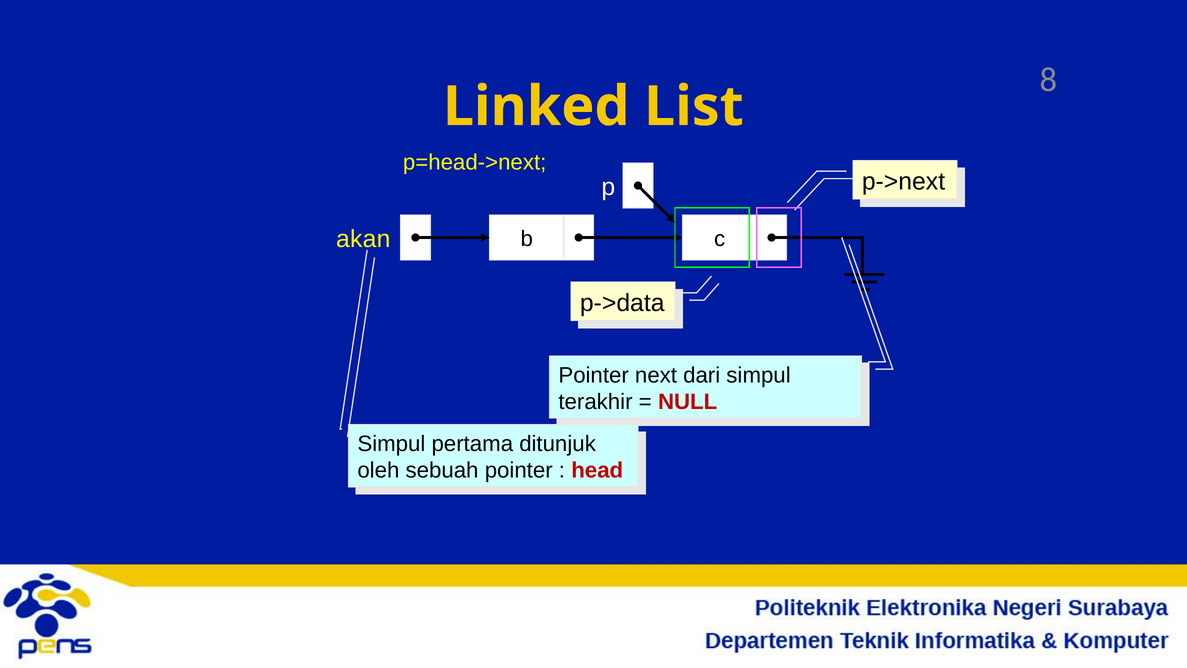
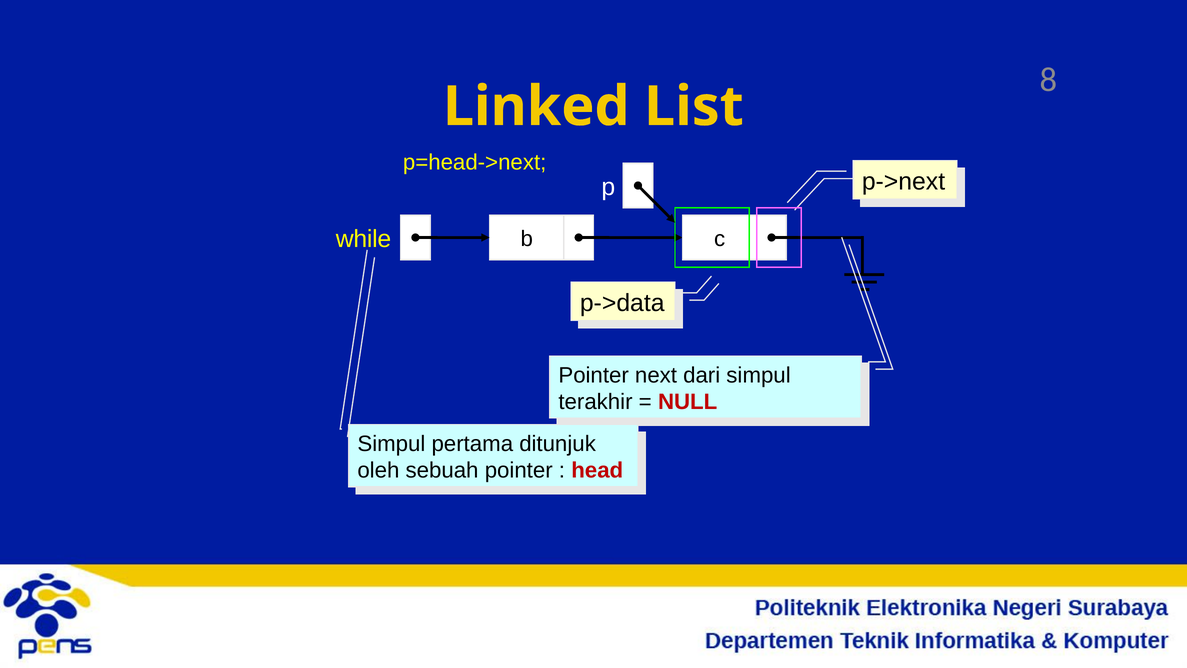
akan: akan -> while (364, 239)
